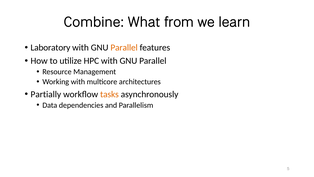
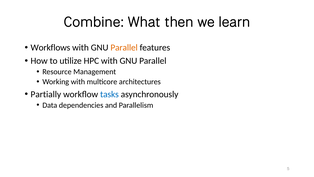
from: from -> then (179, 22)
Laboratory: Laboratory -> Workflows (50, 48)
tasks colour: orange -> blue (109, 94)
